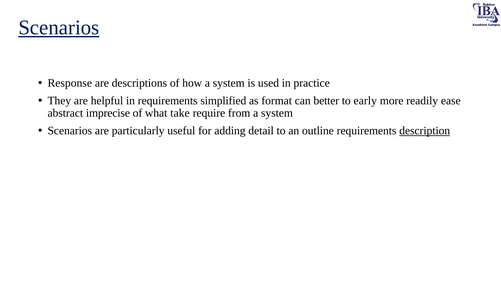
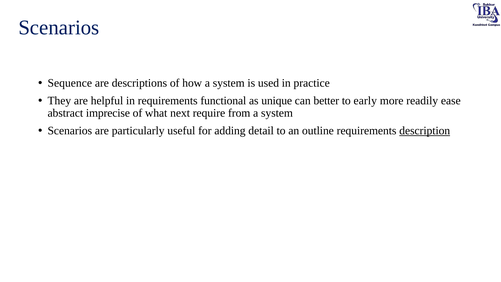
Scenarios underline: present -> none (59, 28)
Response: Response -> Sequence (70, 83)
simplified: simplified -> functional (223, 101)
format: format -> unique (277, 101)
take: take -> next (180, 113)
